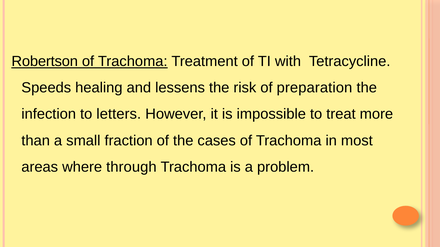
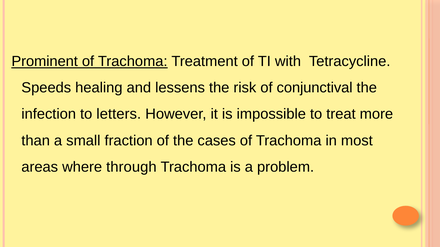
Robertson: Robertson -> Prominent (45, 62)
preparation: preparation -> conjunctival (315, 88)
